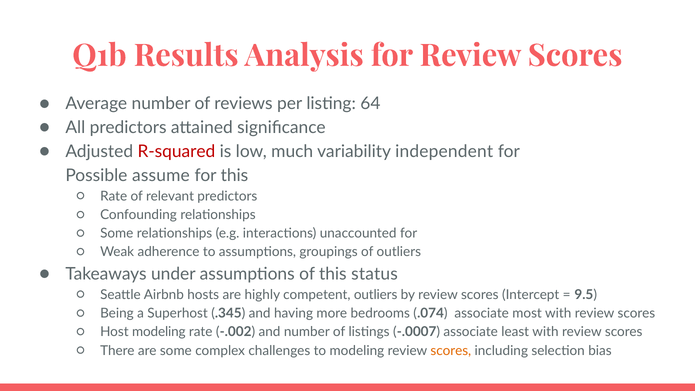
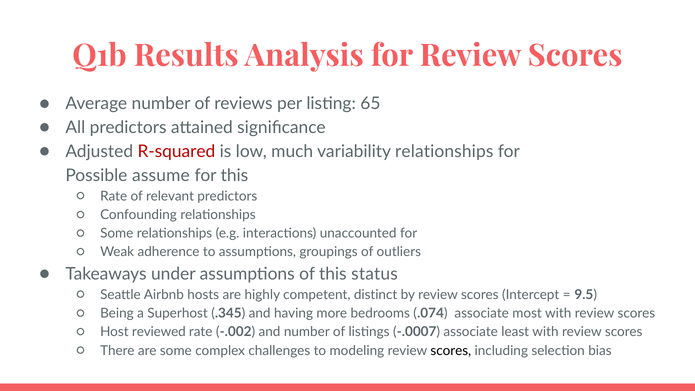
64: 64 -> 65 (370, 104)
variability independent: independent -> relationships (444, 151)
competent outliers: outliers -> distinct (376, 295)
Host modeling: modeling -> reviewed (159, 332)
scores colour: orange -> black (451, 351)
